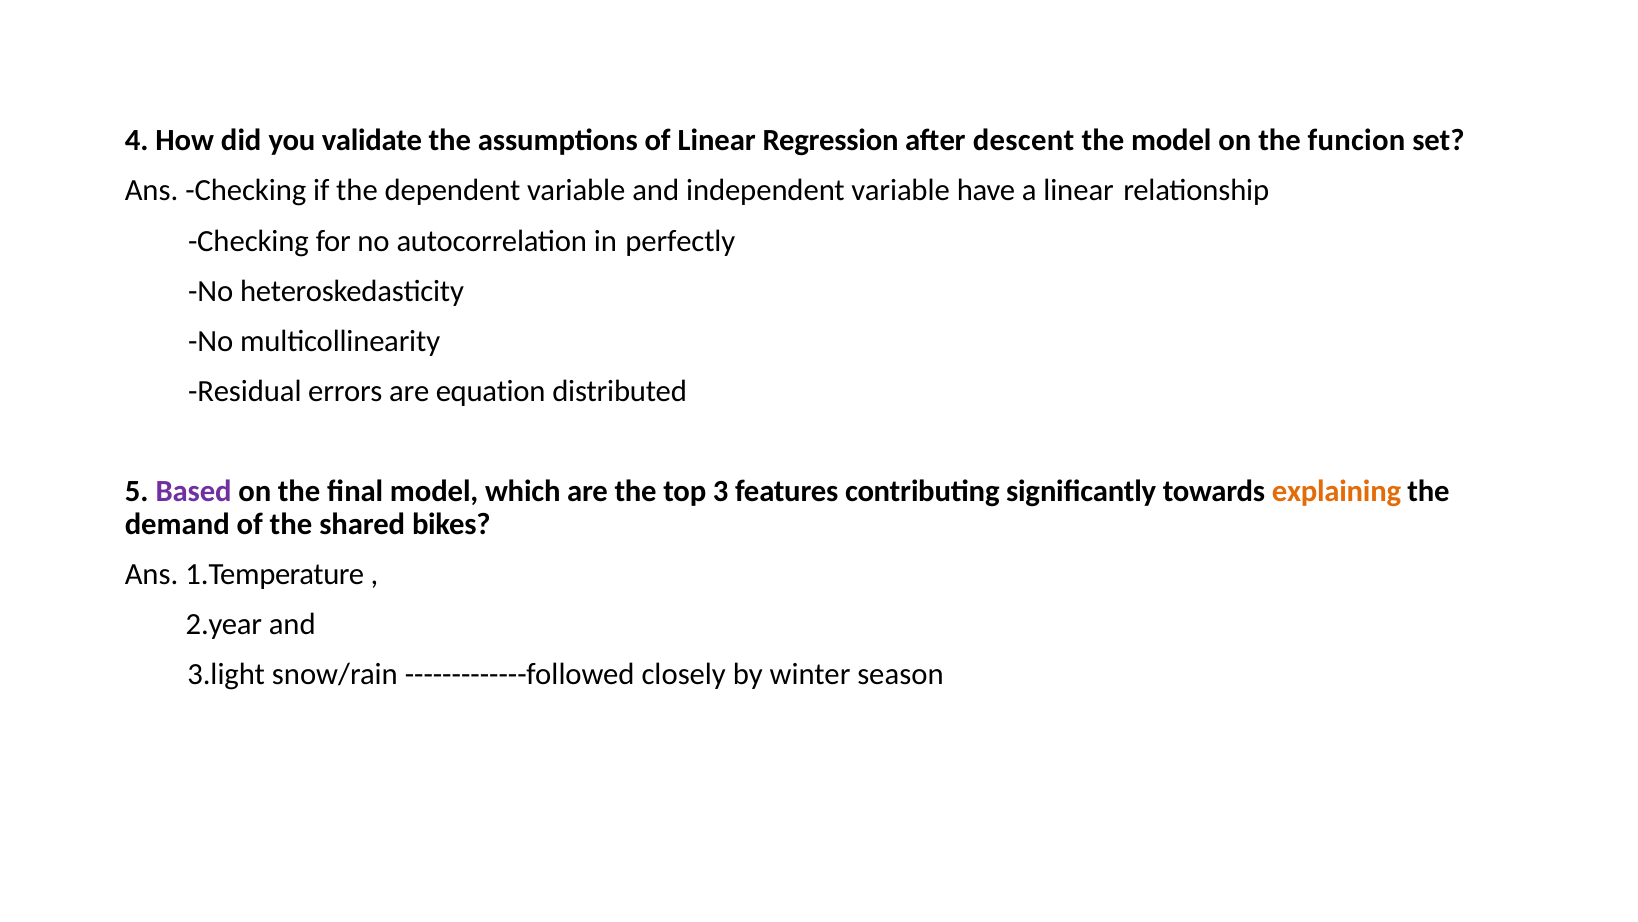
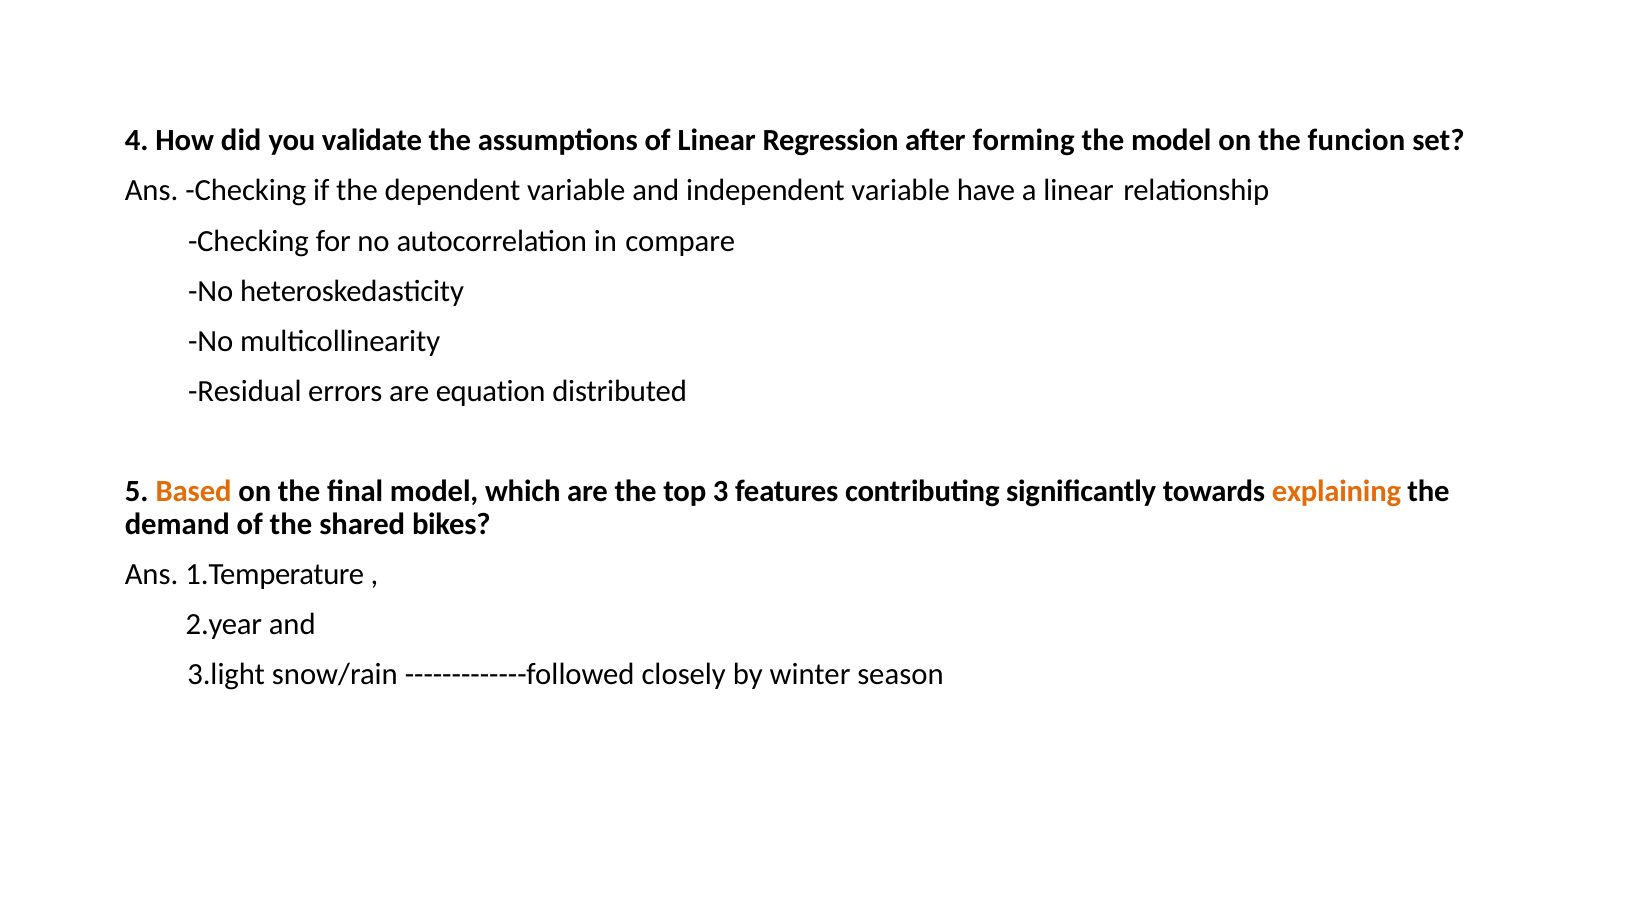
descent: descent -> forming (1024, 140)
perfectly: perfectly -> compare (680, 241)
Based colour: purple -> orange (194, 491)
